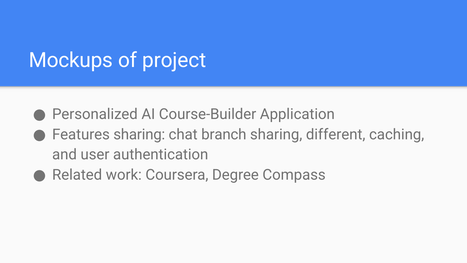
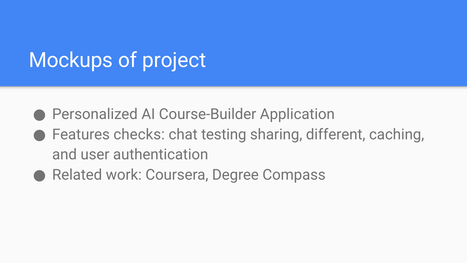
Features sharing: sharing -> checks (139, 134)
branch: branch -> testing (224, 134)
